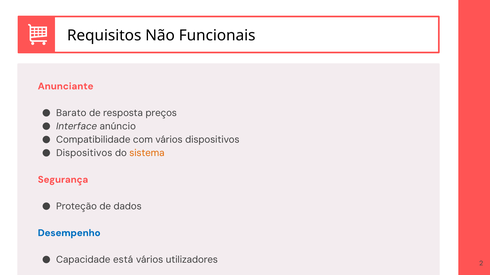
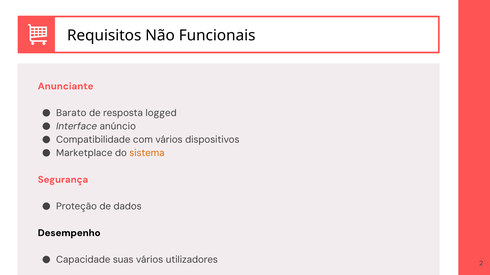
preços: preços -> logged (161, 113)
Dispositivos: Dispositivos -> Marketplace (84, 153)
Desempenho colour: blue -> black (69, 233)
está: está -> suas (123, 260)
